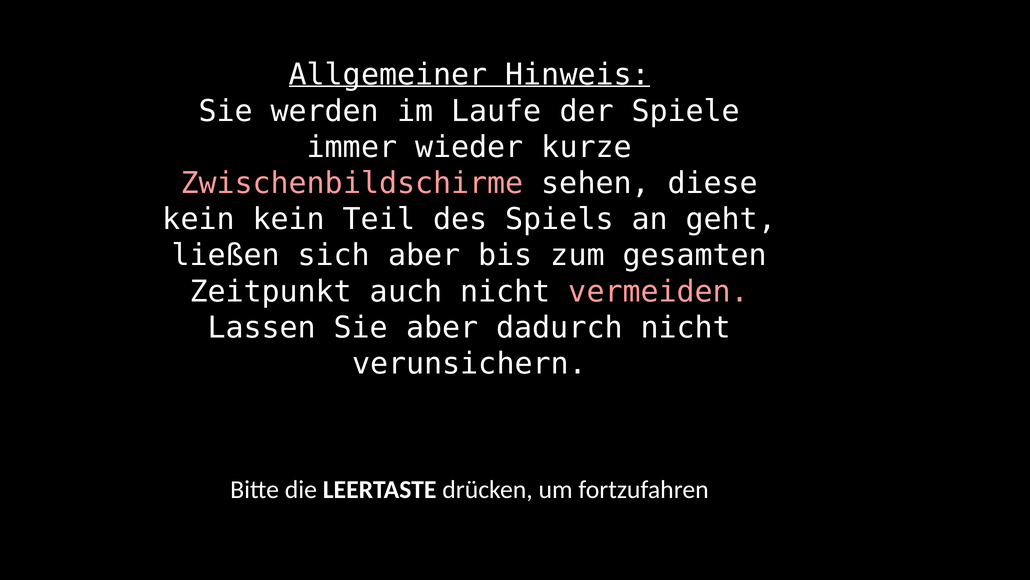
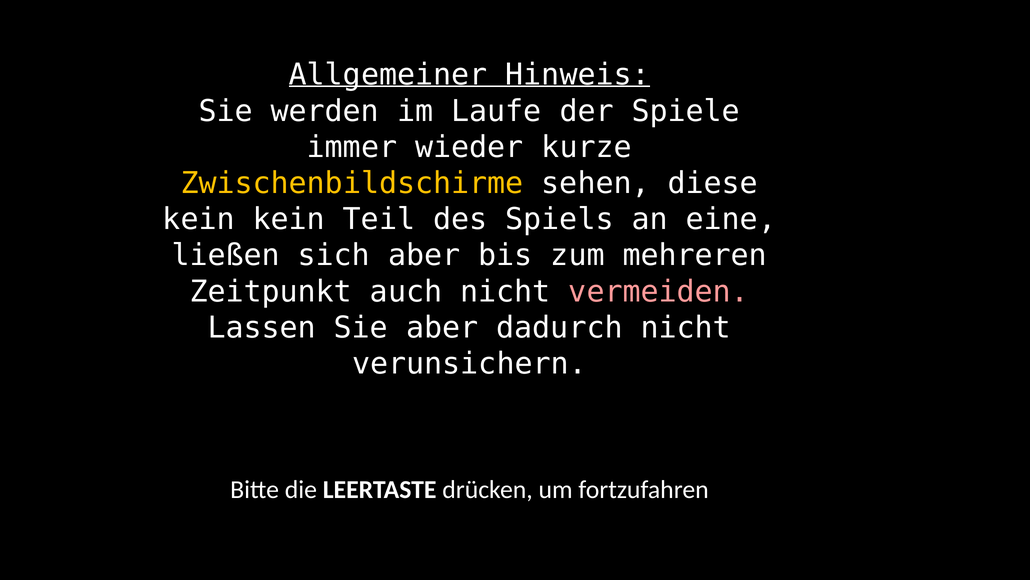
Zwischenbildschirme colour: pink -> yellow (352, 183)
geht: geht -> eine (731, 219)
gesamten: gesamten -> mehreren (695, 255)
